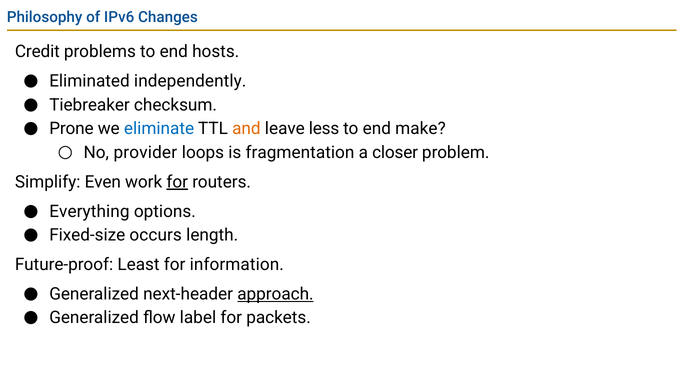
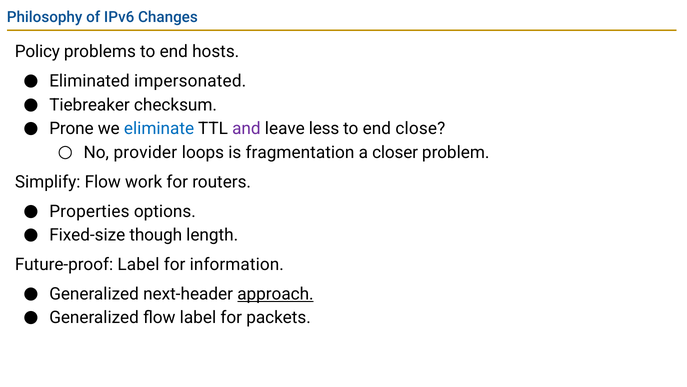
Credit: Credit -> Policy (37, 52)
independently: independently -> impersonated (190, 81)
and colour: orange -> purple (246, 128)
make: make -> close (420, 128)
Simplify Even: Even -> Flow (103, 182)
for underline: present -> none (177, 182)
Everything: Everything -> Properties (89, 211)
occurs: occurs -> though (156, 235)
Future-proof Least: Least -> Label (138, 264)
